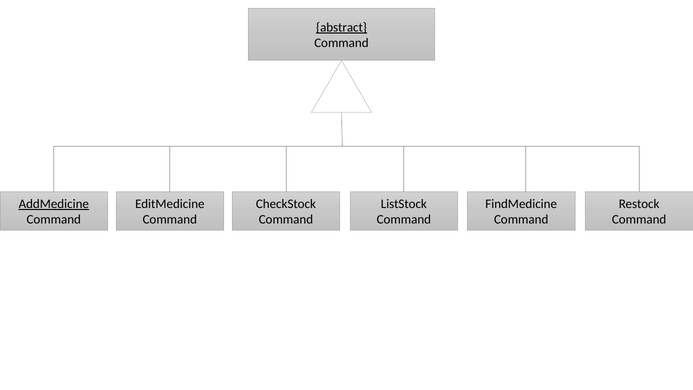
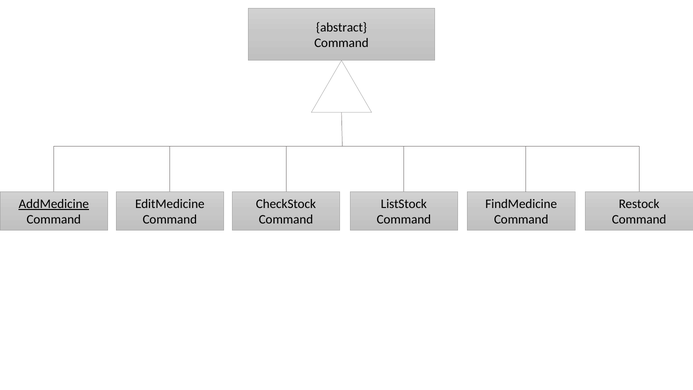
abstract underline: present -> none (341, 27)
